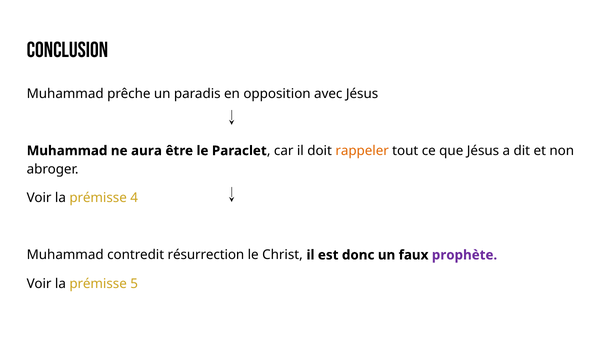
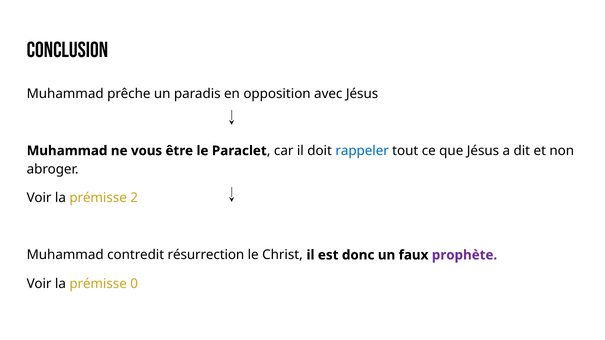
aura: aura -> vous (147, 151)
rappeler colour: orange -> blue (362, 151)
4: 4 -> 2 (134, 198)
5: 5 -> 0 (134, 284)
